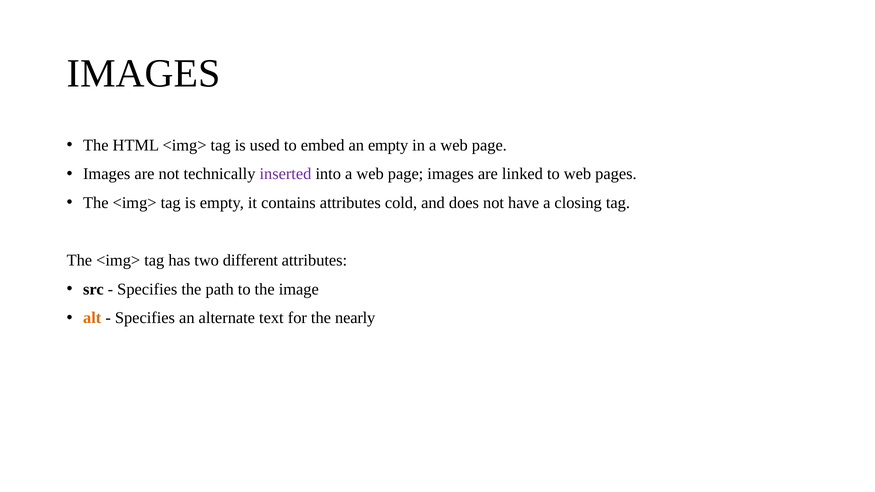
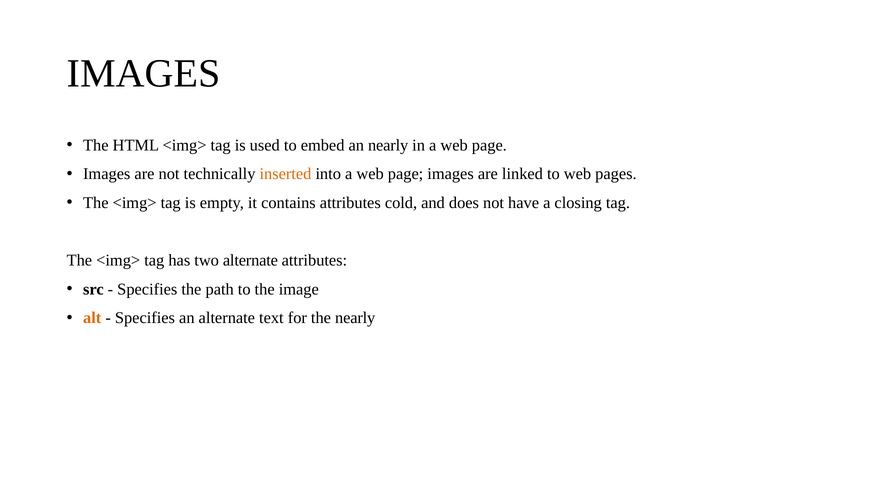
an empty: empty -> nearly (388, 145)
inserted colour: purple -> orange (285, 174)
two different: different -> alternate (250, 261)
